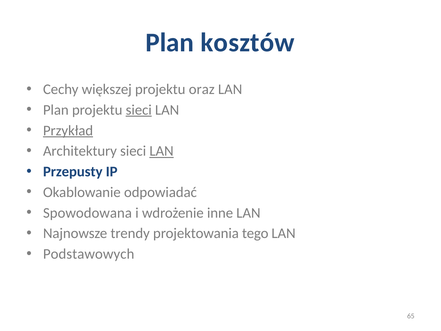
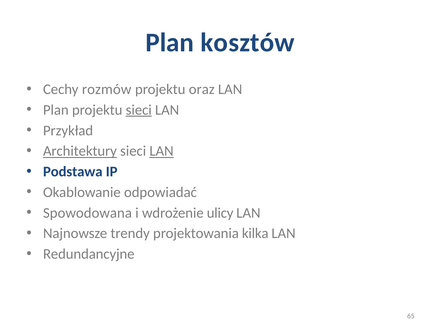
większej: większej -> rozmów (107, 89)
Przykład underline: present -> none (68, 130)
Architektury underline: none -> present (80, 151)
Przepusty: Przepusty -> Podstawa (73, 172)
inne: inne -> ulicy (220, 213)
tego: tego -> kilka (255, 233)
Podstawowych: Podstawowych -> Redundancyjne (89, 254)
